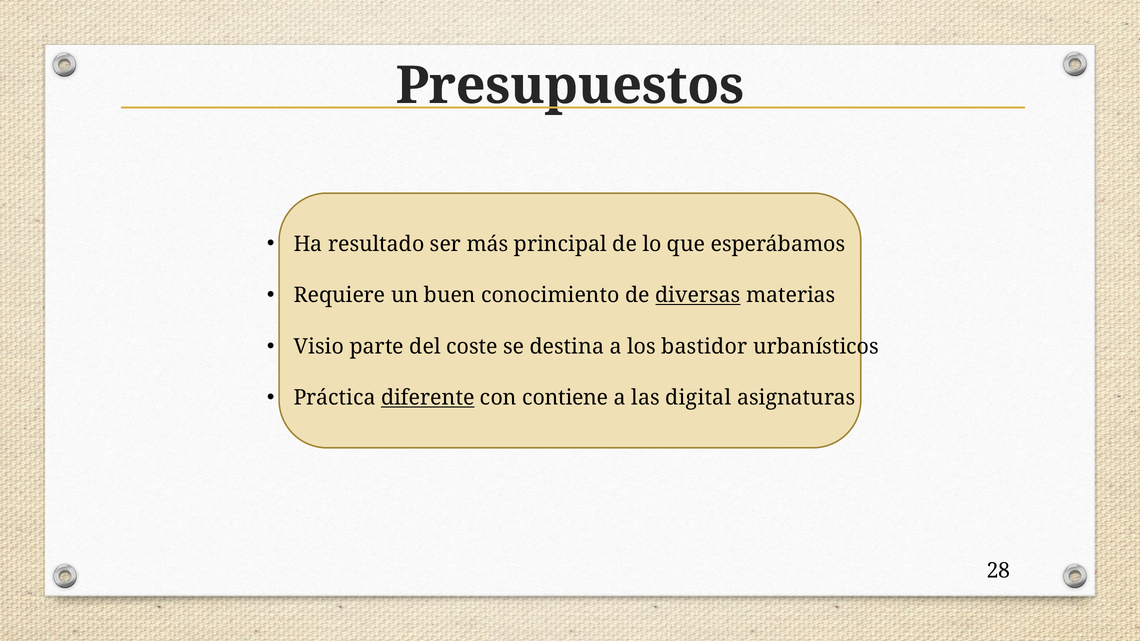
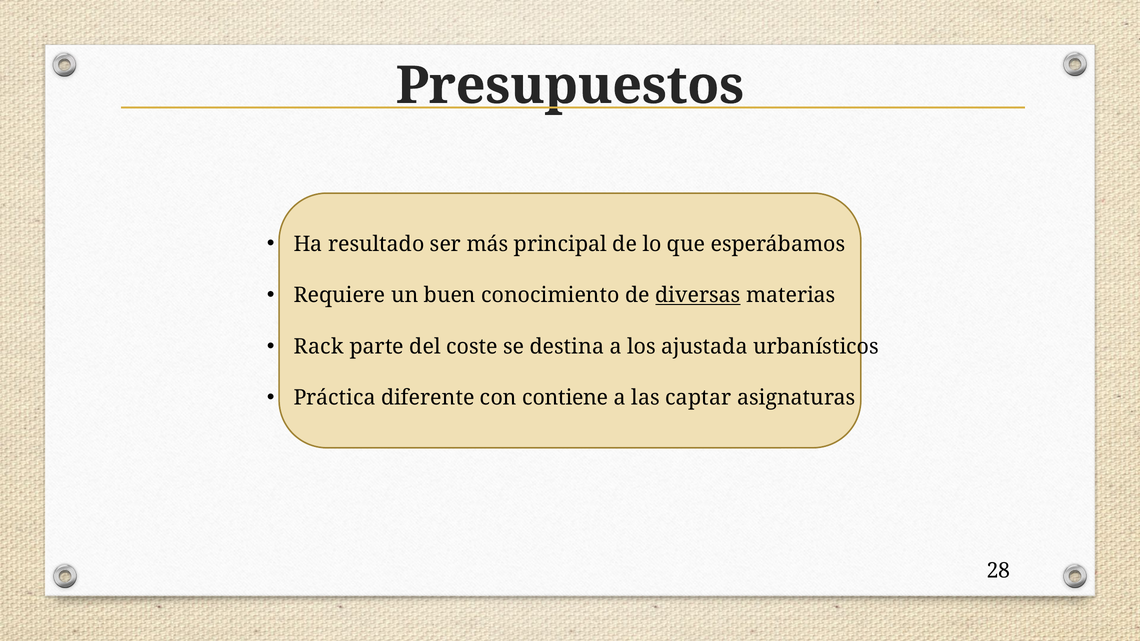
Visio: Visio -> Rack (319, 347)
bastidor: bastidor -> ajustada (704, 347)
diferente underline: present -> none (428, 398)
digital: digital -> captar (698, 398)
